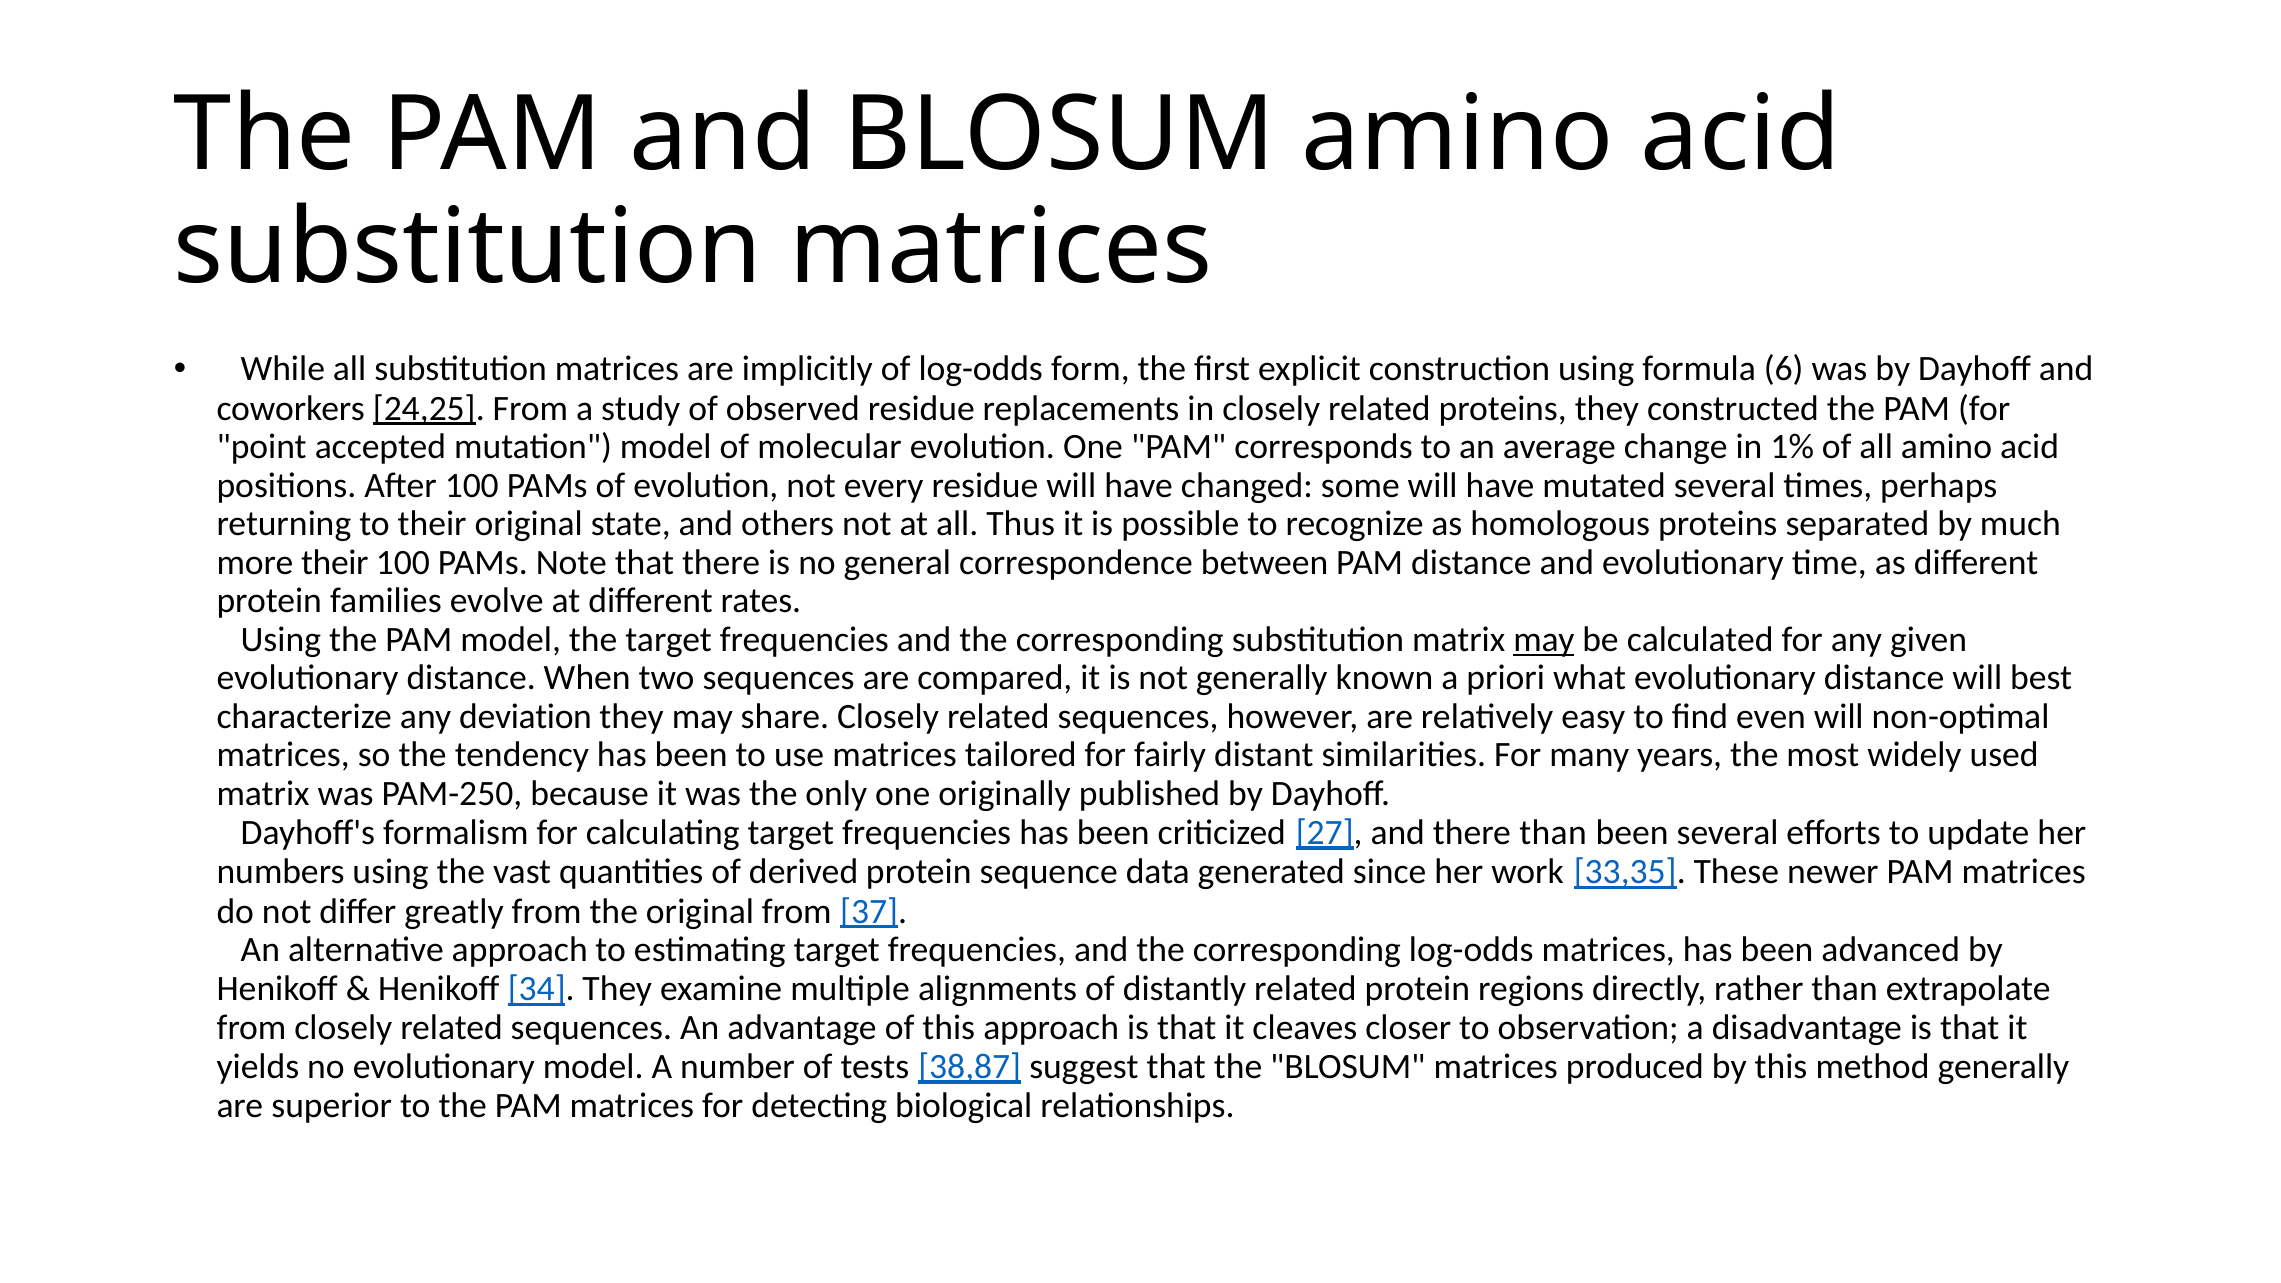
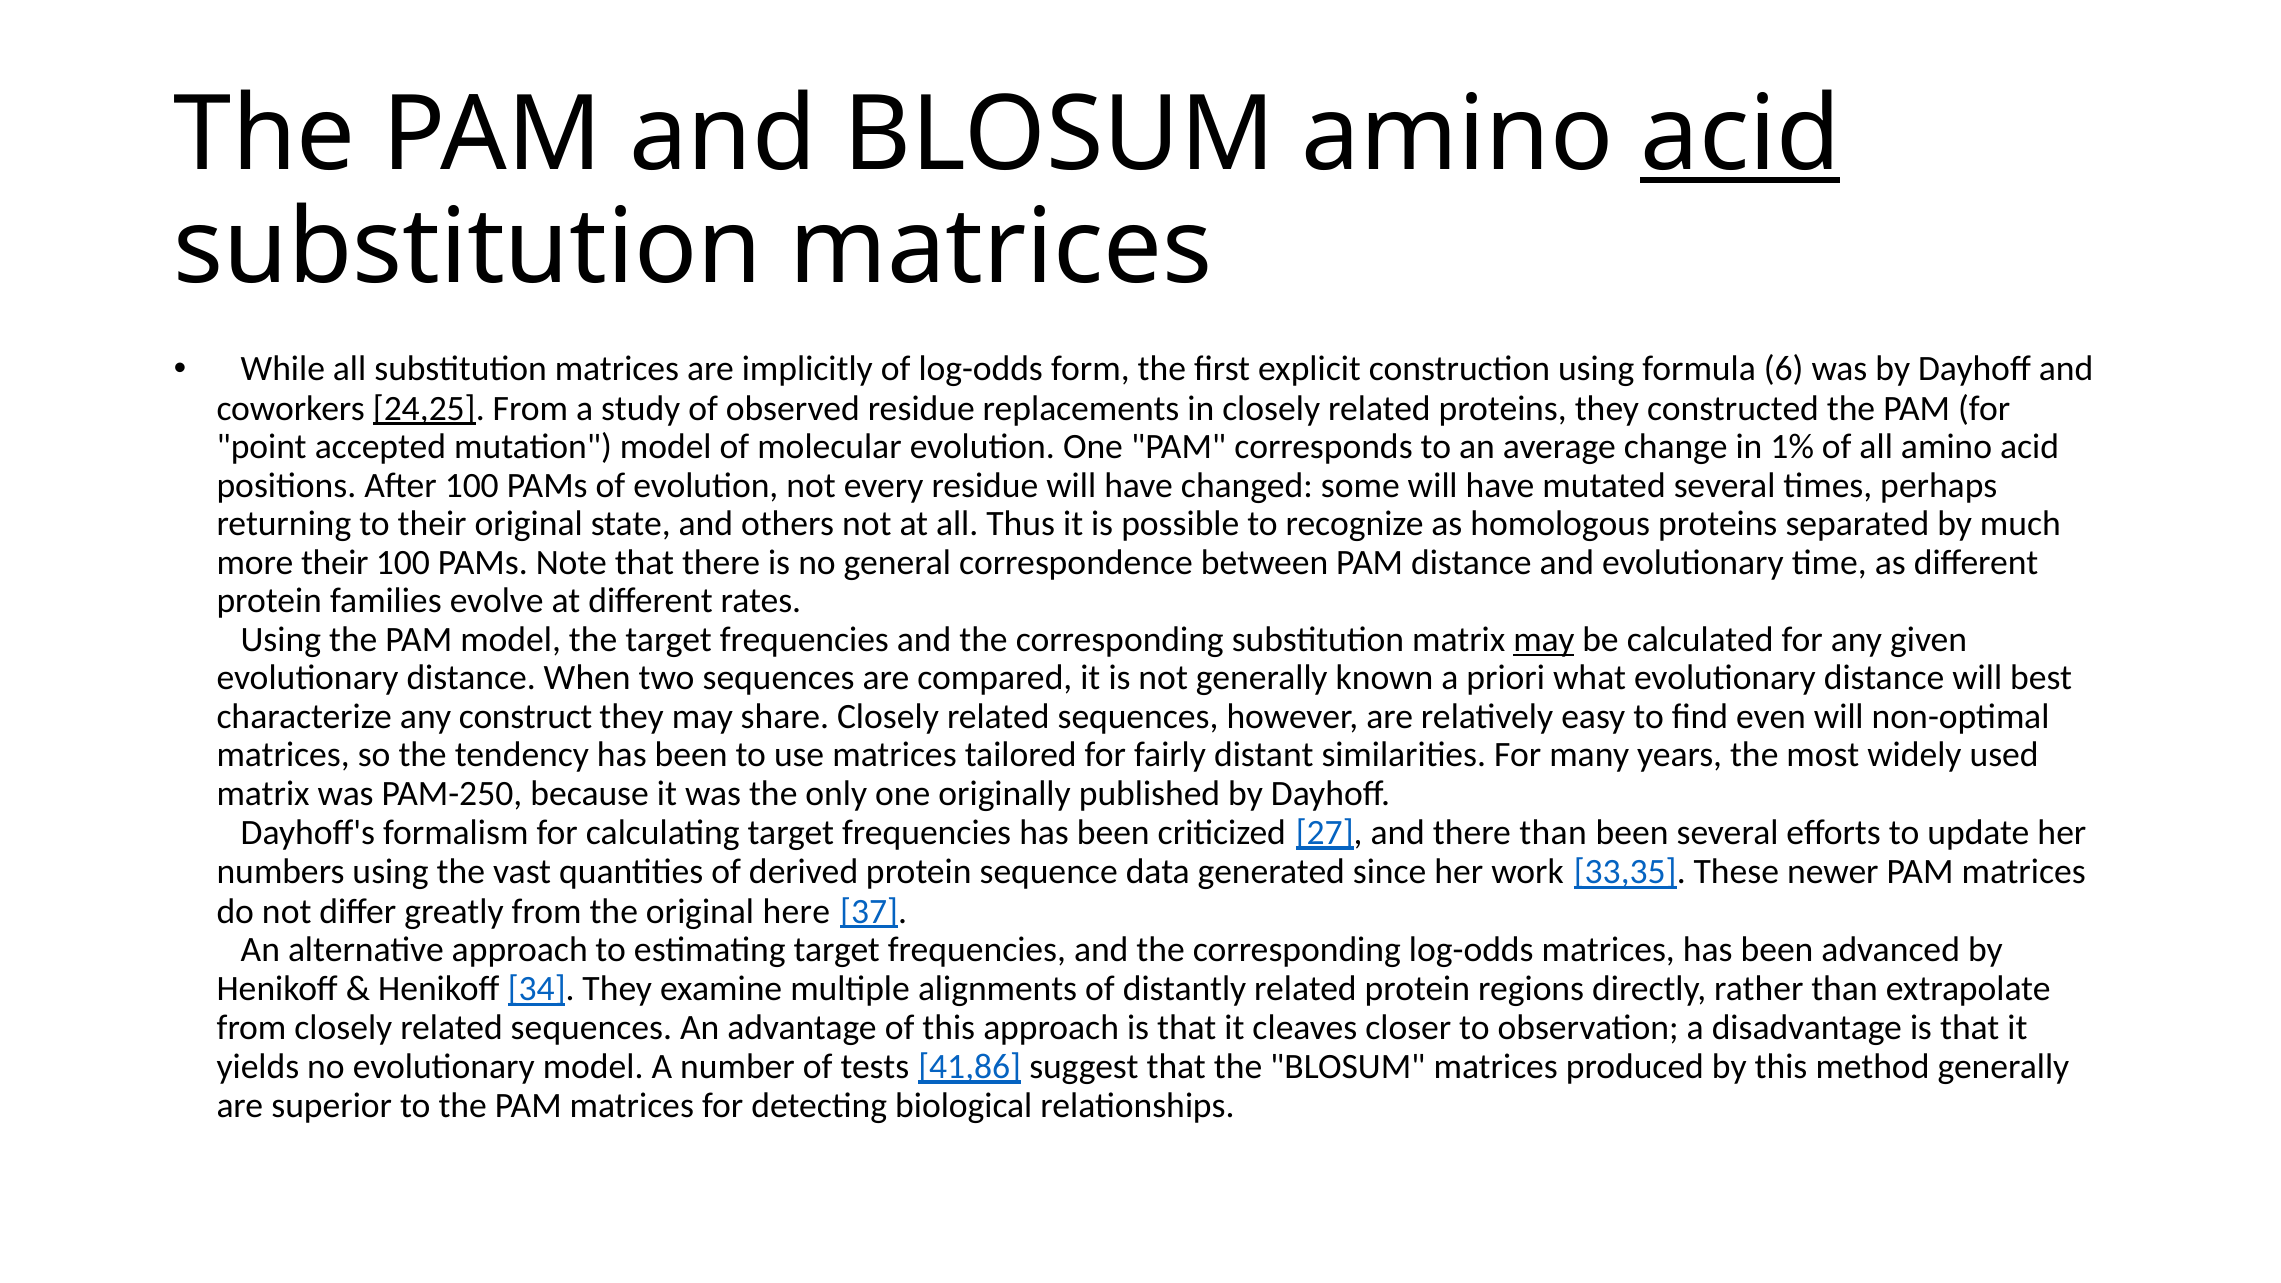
acid underline: none -> present (1740, 135)
deviation: deviation -> construct (526, 717)
original from: from -> here (796, 911)
38,87: 38,87 -> 41,86 (970, 1067)
